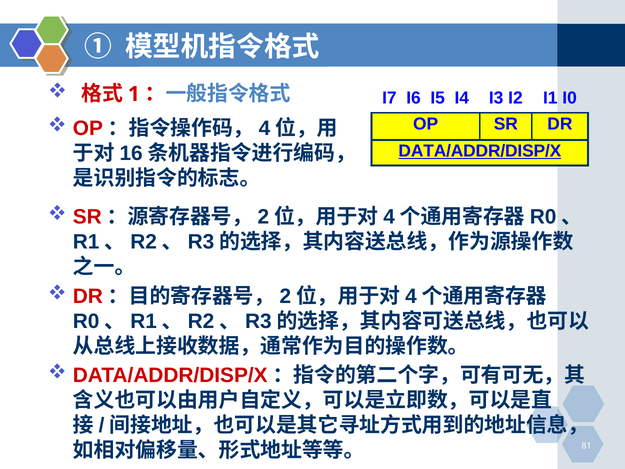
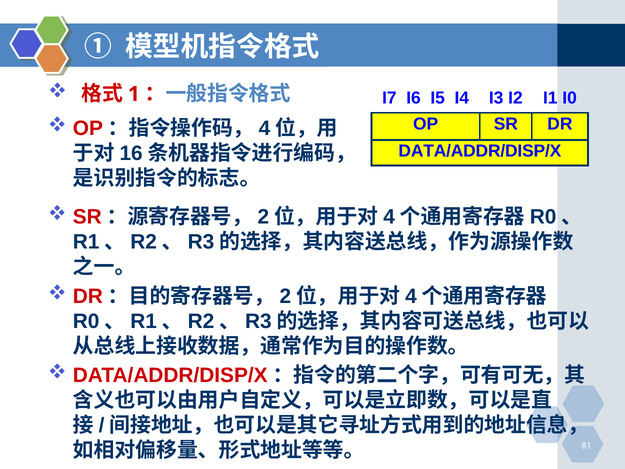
DATA/ADDR/DISP/X underline: present -> none (480, 151)
